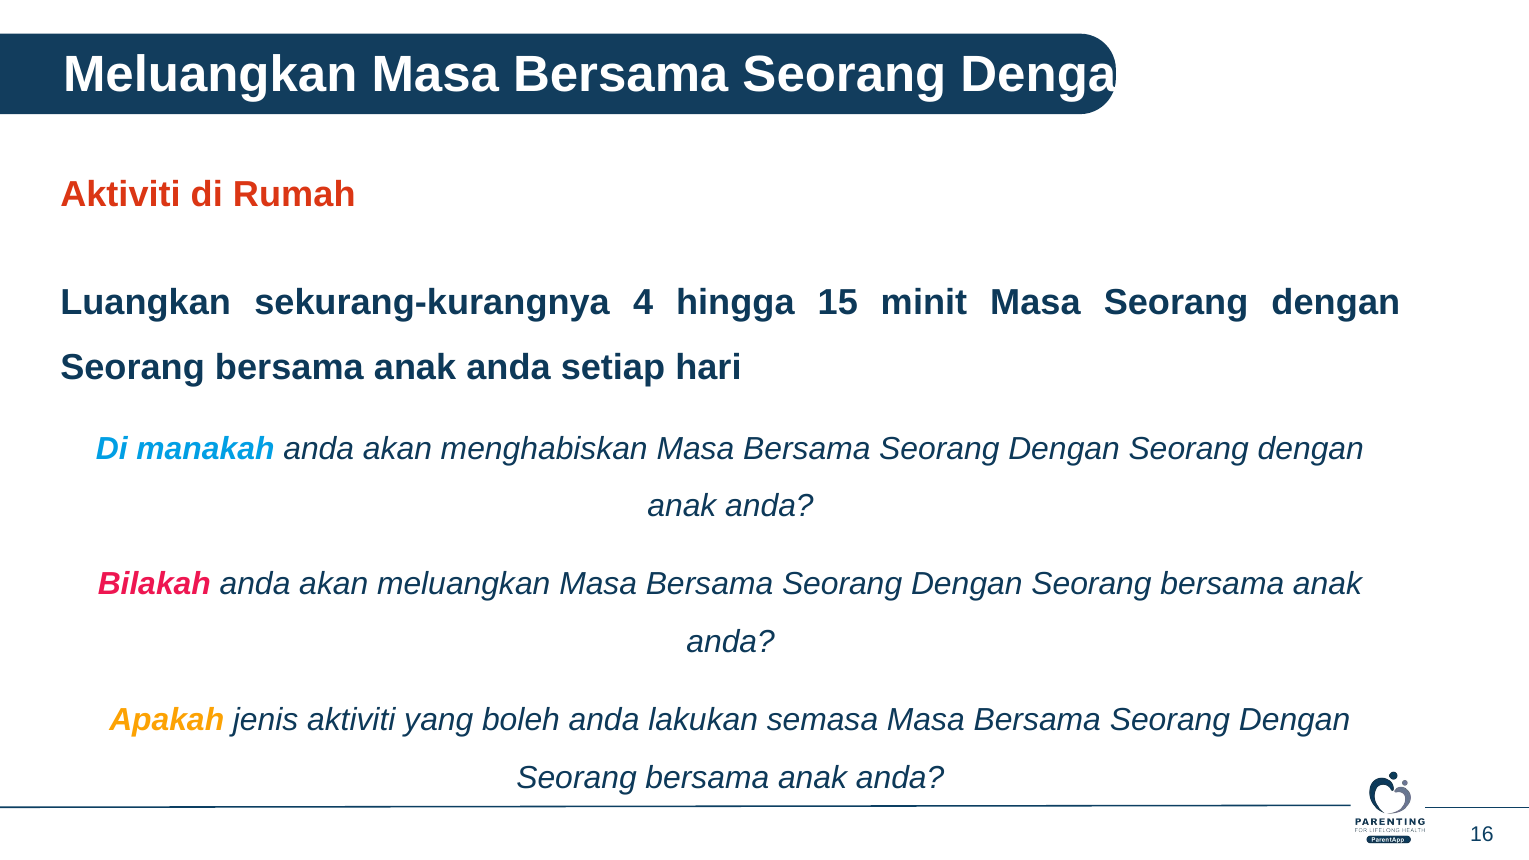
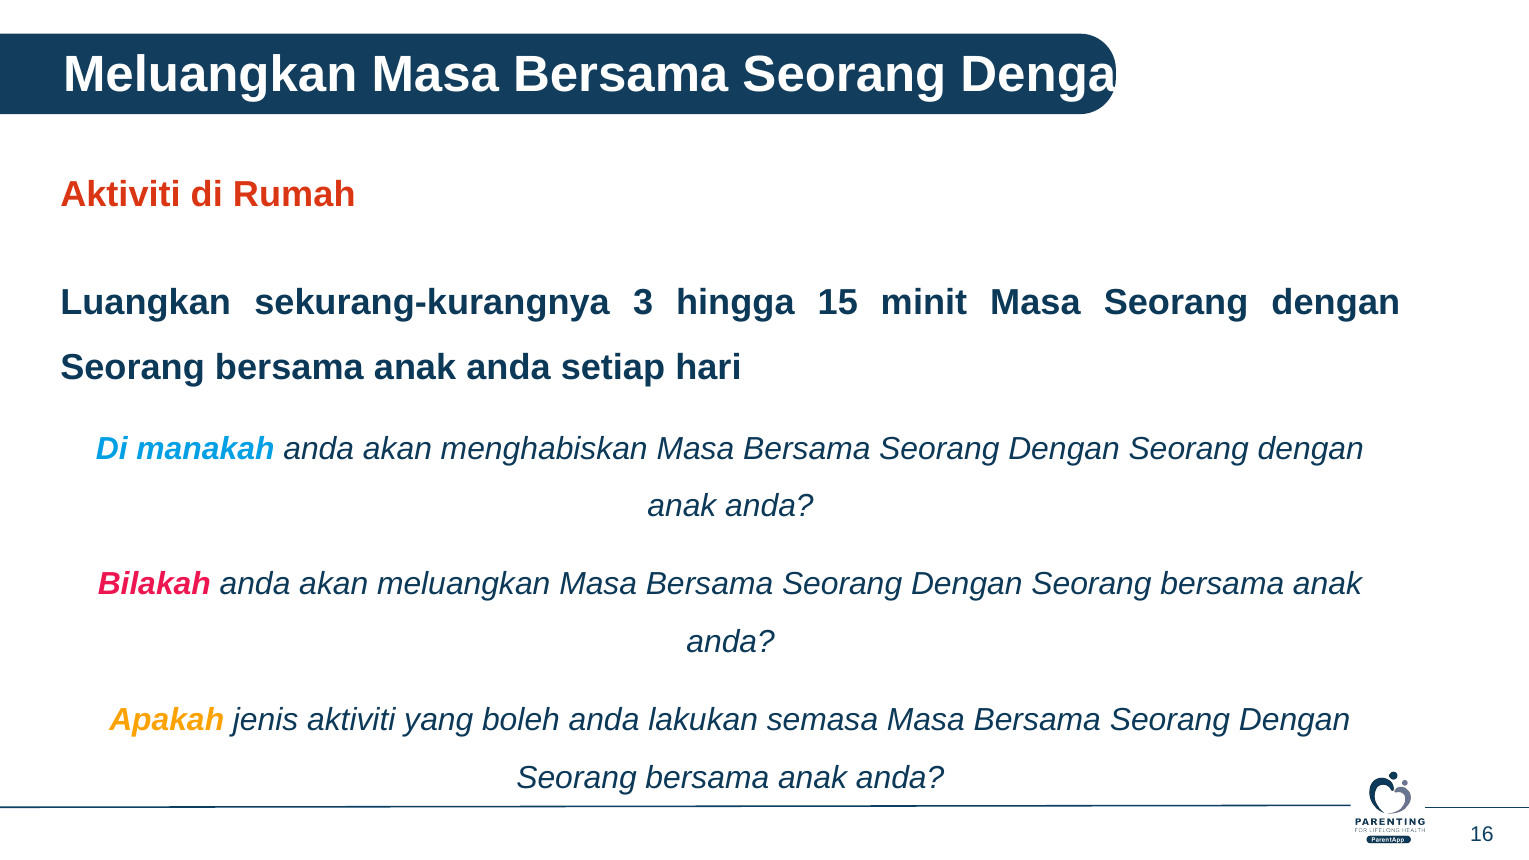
4: 4 -> 3 (643, 303)
